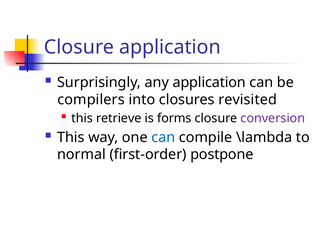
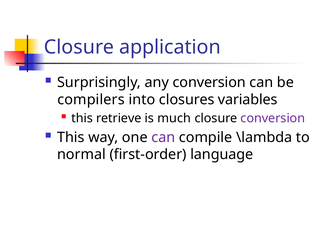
any application: application -> conversion (209, 83)
revisited: revisited -> variables (248, 100)
forms: forms -> much (174, 118)
can colour: blue -> purple (163, 137)
postpone: postpone -> language (222, 155)
